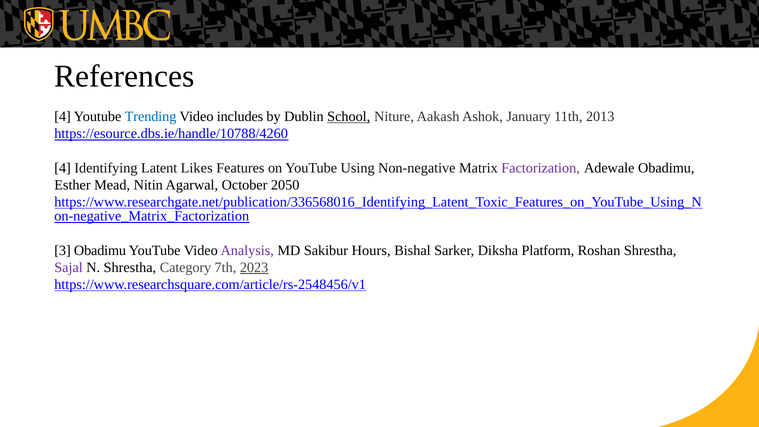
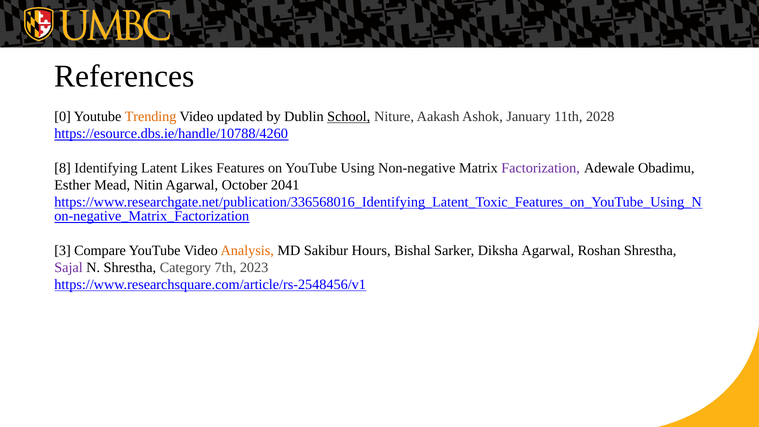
4: 4 -> 0 (63, 117)
Trending colour: blue -> orange (151, 117)
includes: includes -> updated (240, 117)
2013: 2013 -> 2028 (600, 117)
4: 4 -> 8 (63, 168)
2050: 2050 -> 2041 (285, 185)
3 Obadimu: Obadimu -> Compare (100, 250)
Analysis colour: purple -> orange (247, 250)
Diksha Platform: Platform -> Agarwal (548, 250)
2023 underline: present -> none (254, 267)
